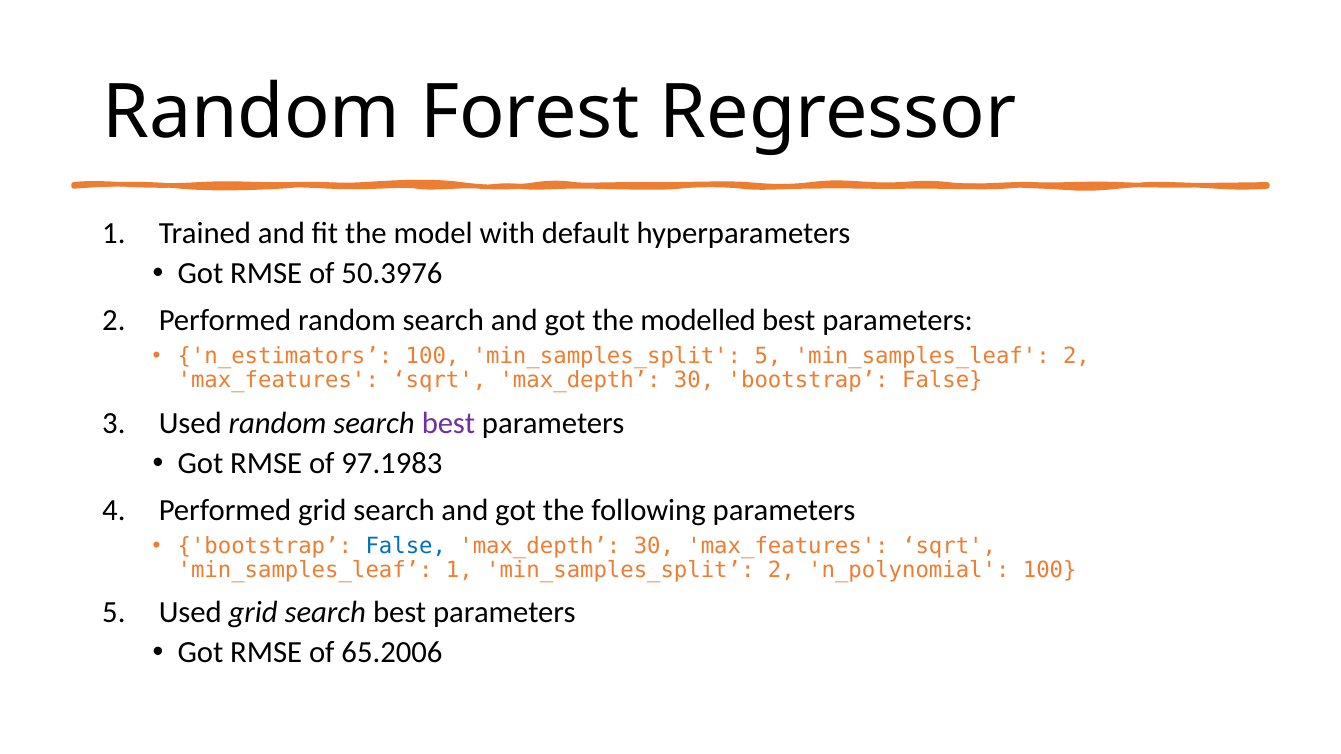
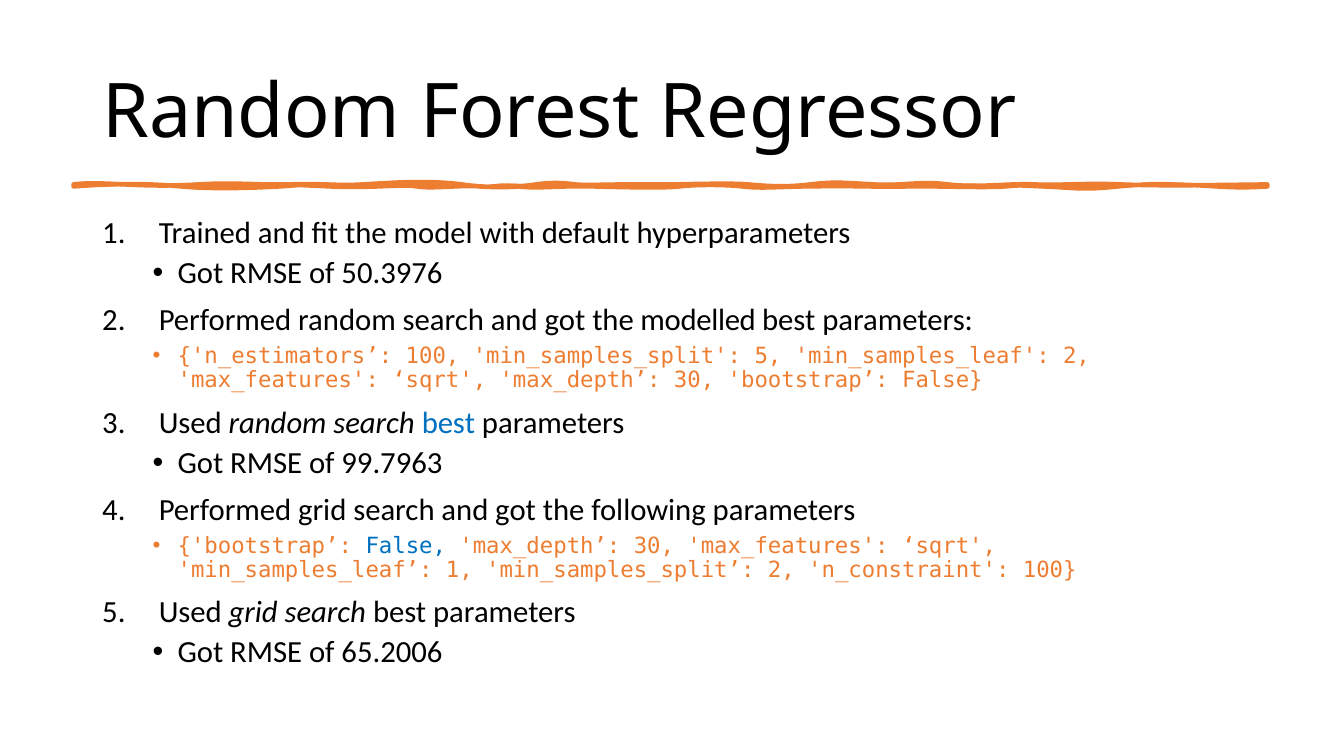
best colour: purple -> blue (448, 423)
97.1983: 97.1983 -> 99.7963 (392, 463)
n_polynomial: n_polynomial -> n_constraint (909, 570)
